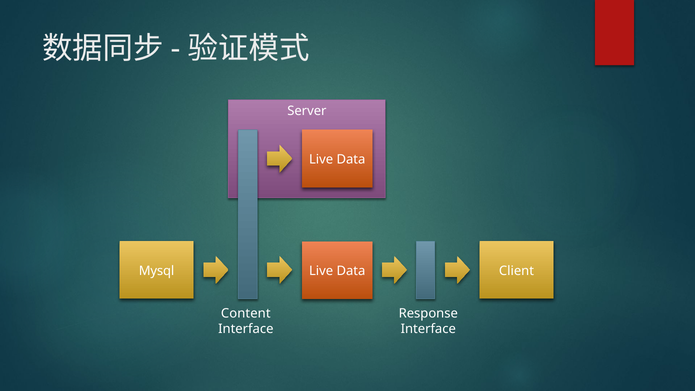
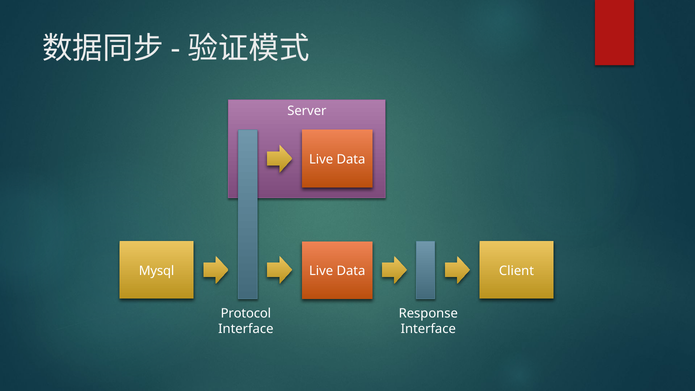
Content: Content -> Protocol (246, 313)
